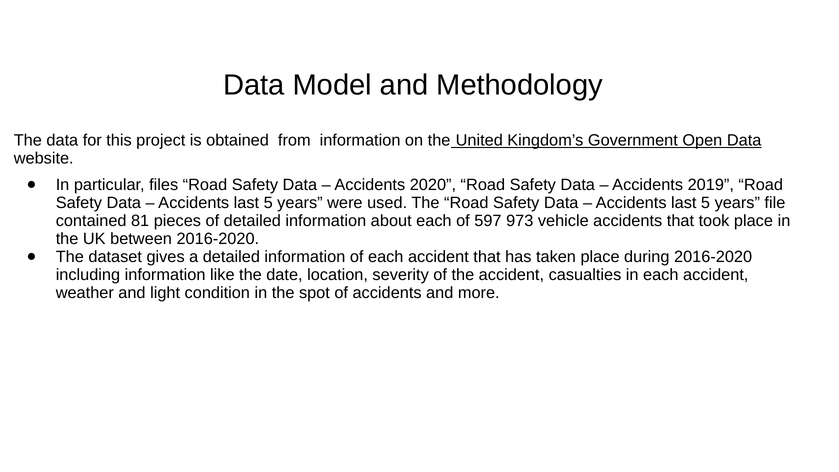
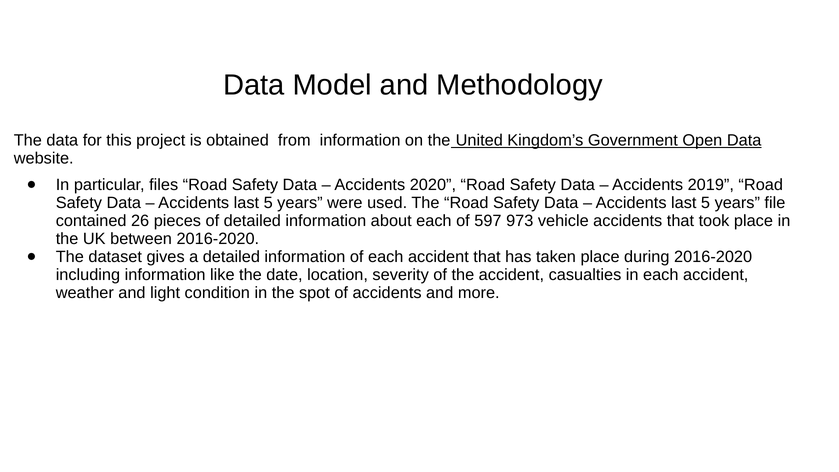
81: 81 -> 26 (140, 221)
